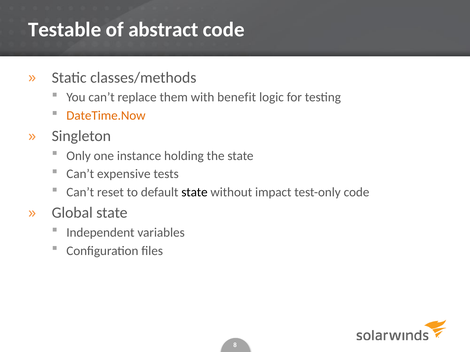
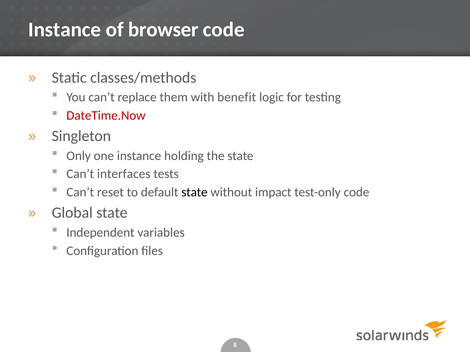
Testable: Testable -> Instance (65, 30)
abstract: abstract -> browser (163, 30)
DateTime.Now colour: orange -> red (106, 116)
expensive: expensive -> interfaces (124, 174)
